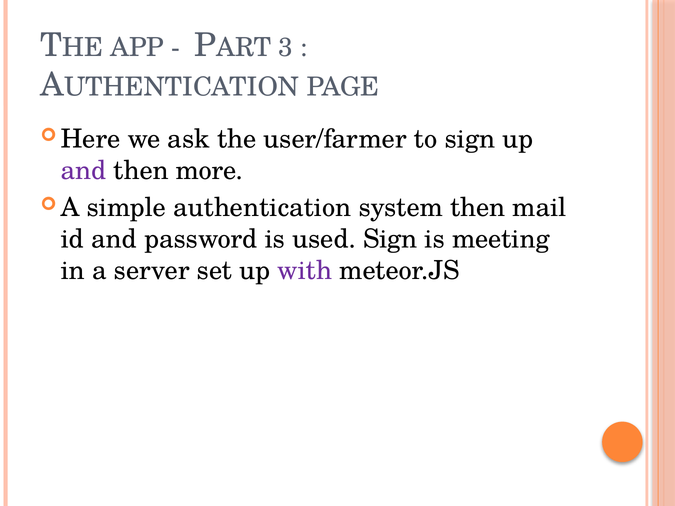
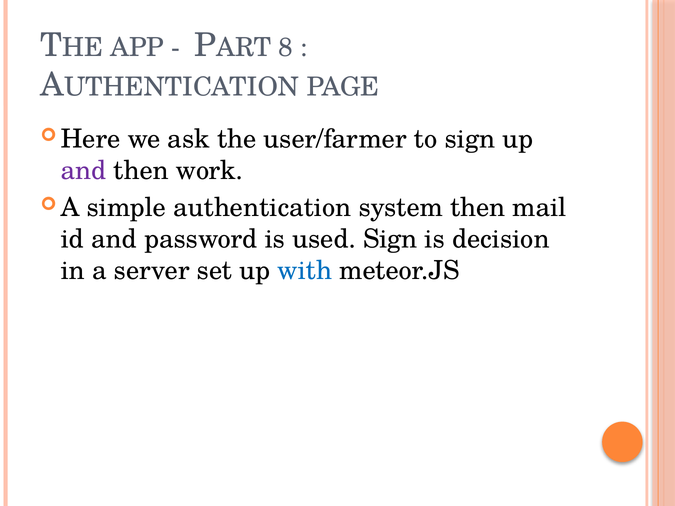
3: 3 -> 8 (286, 48)
more: more -> work (209, 171)
meeting: meeting -> decision (501, 239)
with colour: purple -> blue (305, 271)
